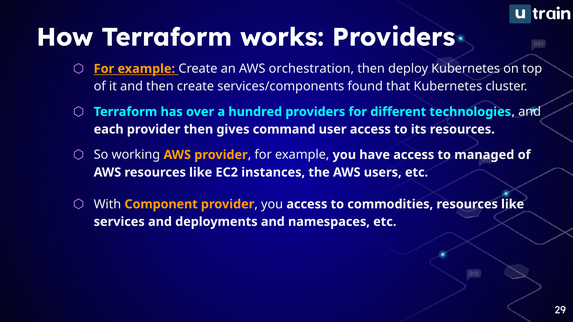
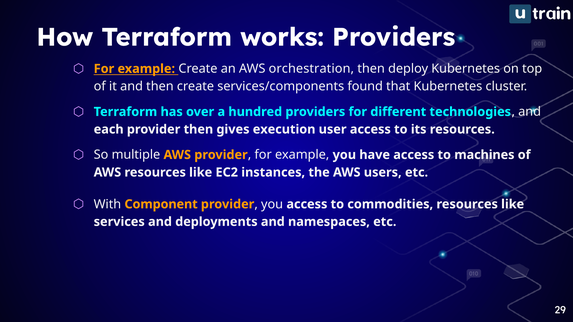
command: command -> execution (284, 129)
working: working -> multiple (136, 155)
managed: managed -> machines (484, 155)
